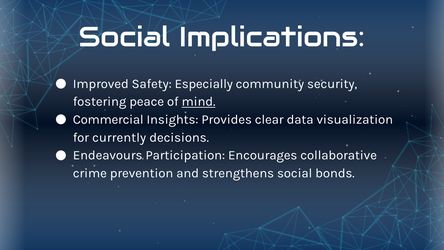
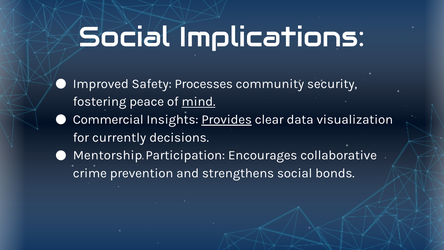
Especially: Especially -> Processes (204, 84)
Provides underline: none -> present (227, 119)
Endeavours: Endeavours -> Mentorship (108, 155)
